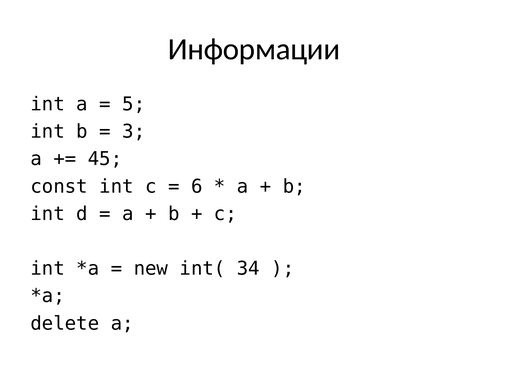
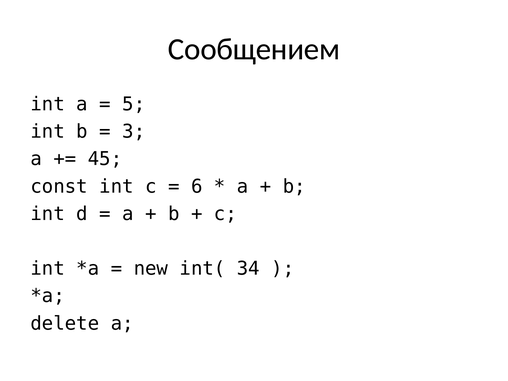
Информации: Информации -> Сообщением (254, 49)
